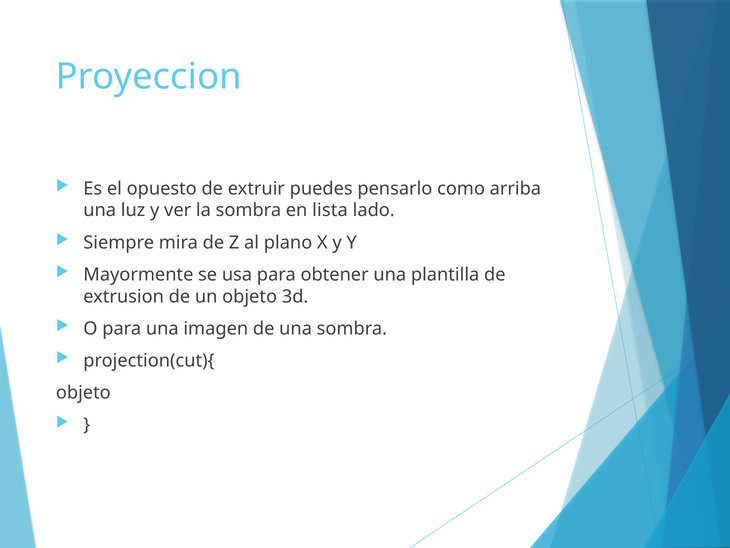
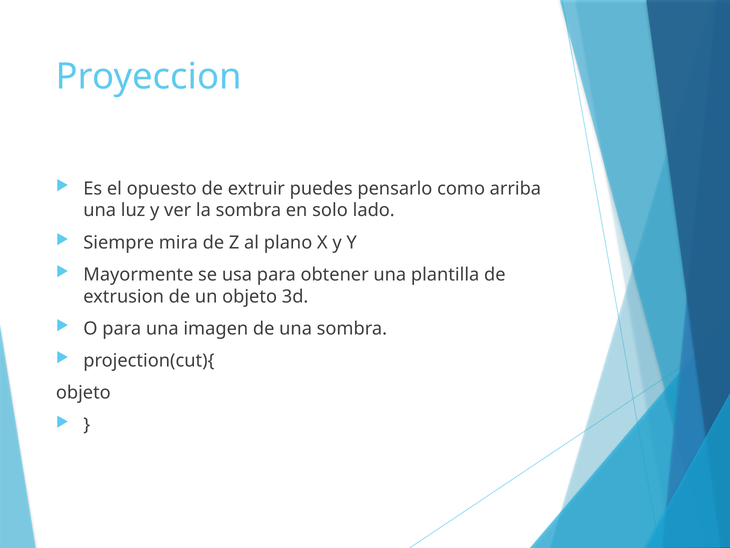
lista: lista -> solo (330, 210)
